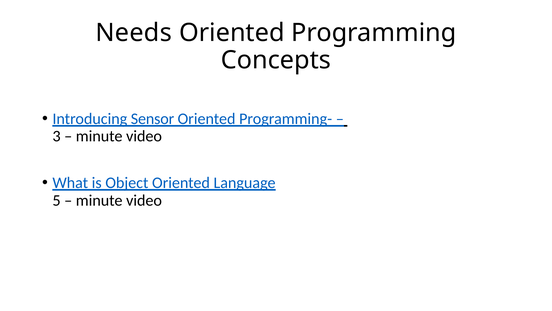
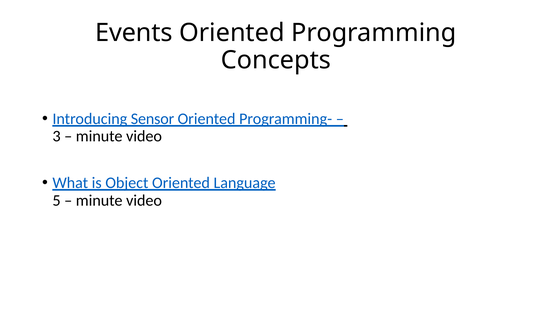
Needs: Needs -> Events (134, 33)
